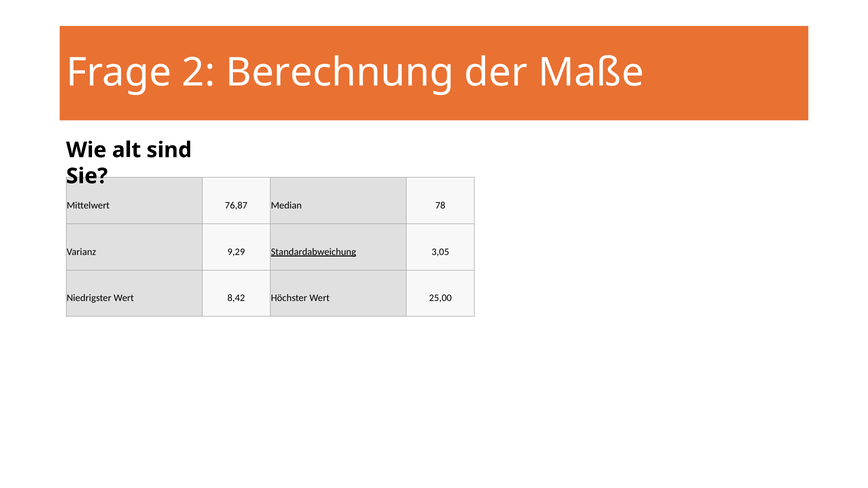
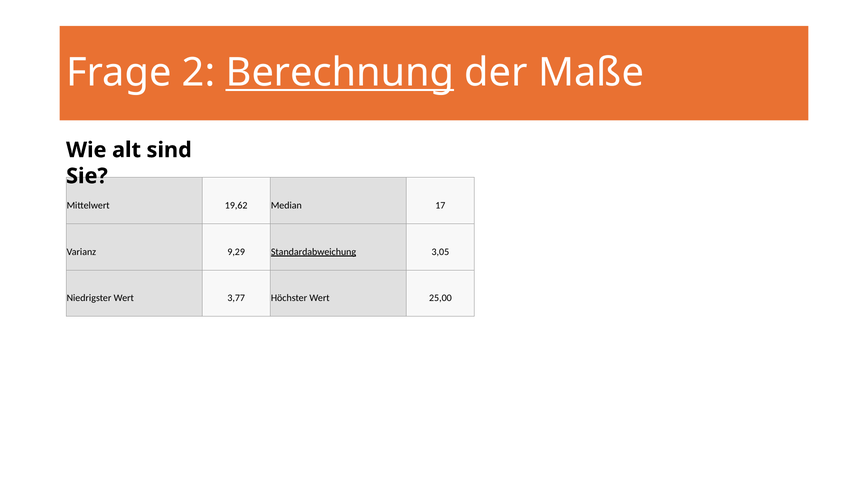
Berechnung underline: none -> present (340, 73)
76,87: 76,87 -> 19,62 (236, 205)
78: 78 -> 17 (440, 205)
8,42: 8,42 -> 3,77 (236, 298)
